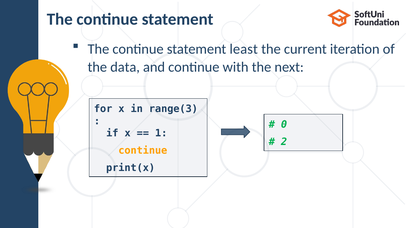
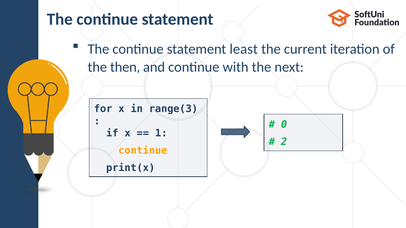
data: data -> then (125, 67)
